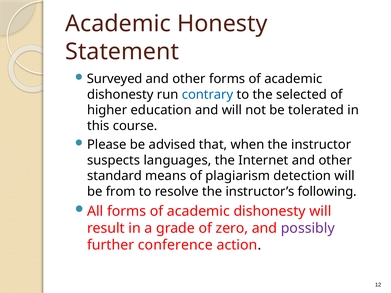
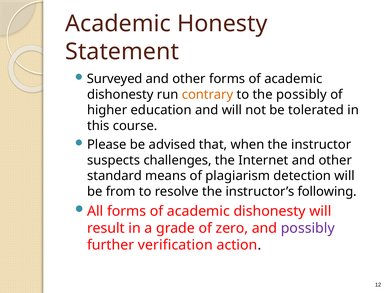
contrary colour: blue -> orange (208, 95)
the selected: selected -> possibly (301, 95)
languages: languages -> challenges (178, 160)
conference: conference -> verification (175, 245)
